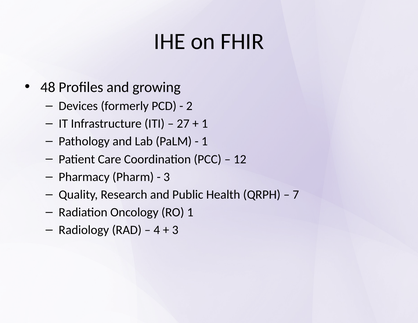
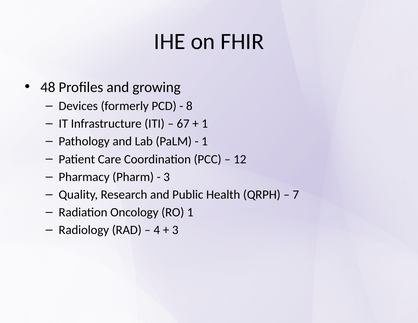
2: 2 -> 8 (189, 106)
27: 27 -> 67 (183, 124)
